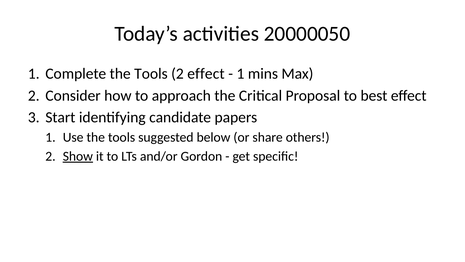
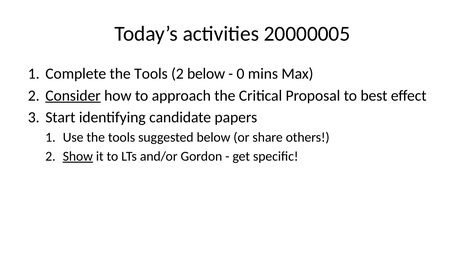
20000050: 20000050 -> 20000005 (307, 34)
2 effect: effect -> below (206, 74)
1: 1 -> 0 (240, 74)
Consider underline: none -> present (73, 95)
